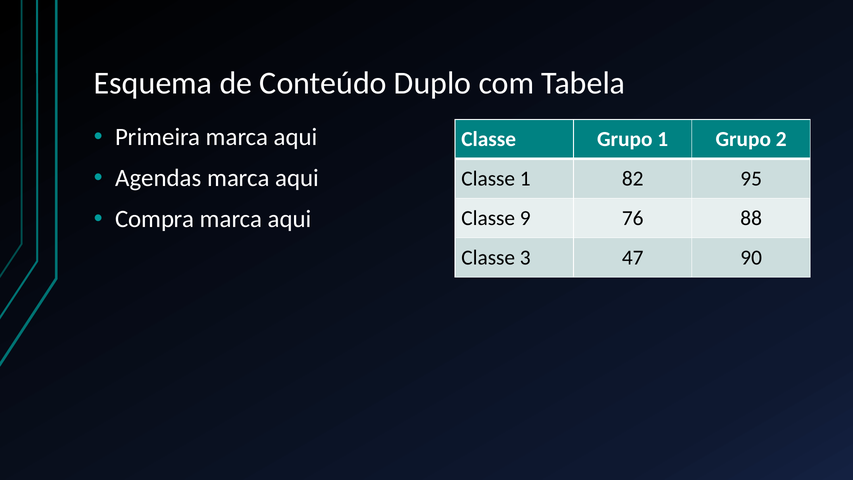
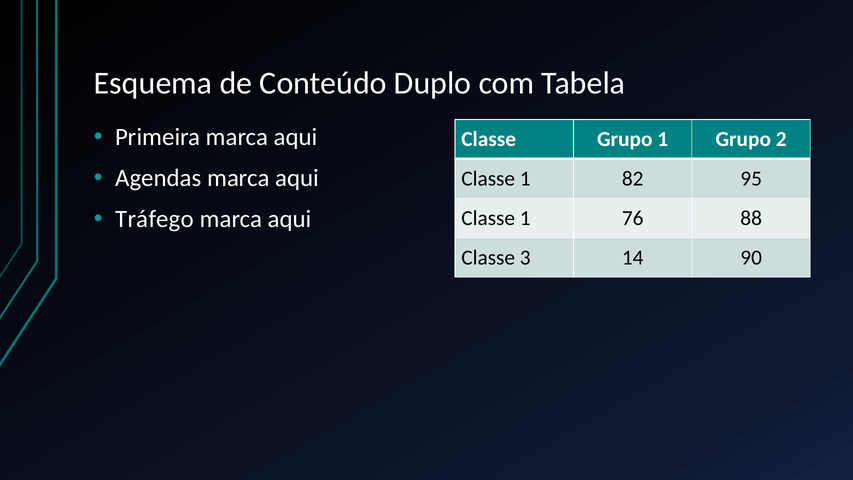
Compra: Compra -> Tráfego (155, 219)
9: 9 -> 1 (525, 218)
47: 47 -> 14 (633, 258)
